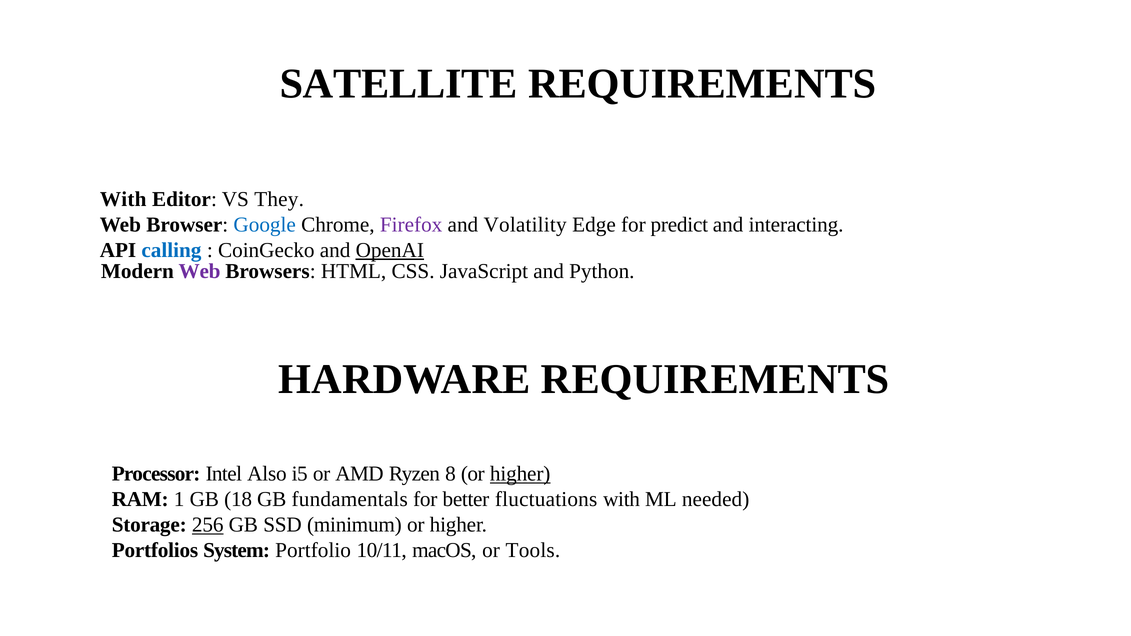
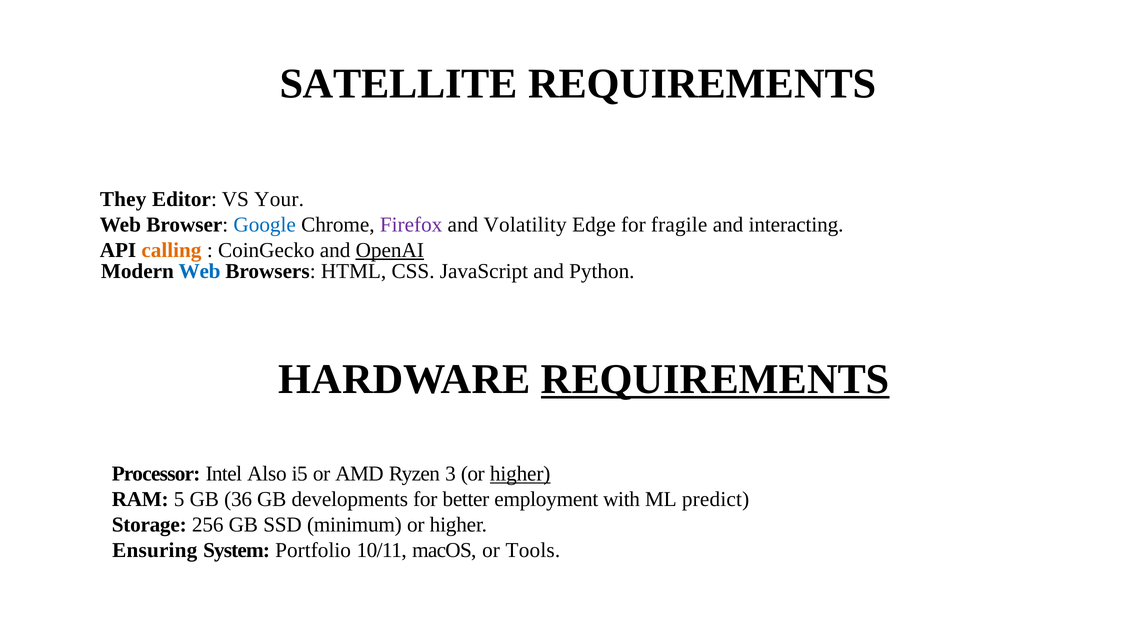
With: With -> They (123, 199)
They: They -> Your (279, 199)
predict: predict -> fragile (679, 225)
calling colour: blue -> orange (171, 250)
Web colour: purple -> blue (200, 271)
REQUIREMENTS underline: none -> present (715, 379)
8: 8 -> 3 (450, 474)
1: 1 -> 5 (179, 500)
18: 18 -> 36 (238, 500)
fundamentals: fundamentals -> developments (350, 500)
fluctuations: fluctuations -> employment (546, 500)
needed: needed -> predict (716, 500)
256 underline: present -> none (208, 525)
Portfolios: Portfolios -> Ensuring (155, 550)
